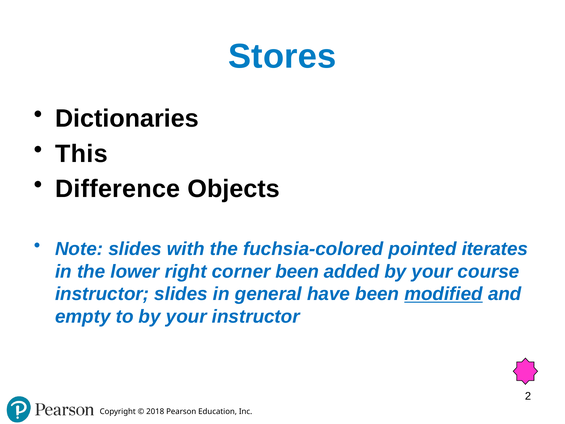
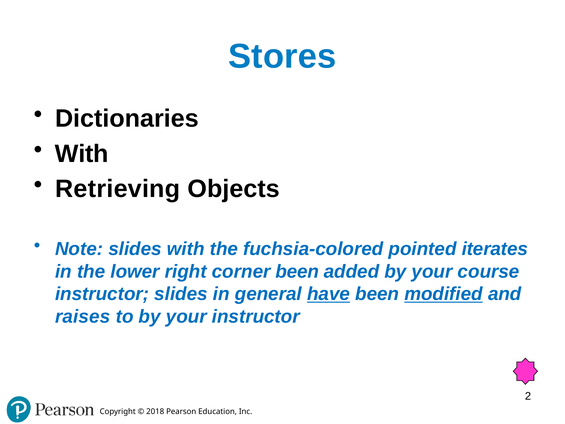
This: This -> With (82, 154)
Difference: Difference -> Retrieving (118, 189)
have underline: none -> present (329, 294)
empty: empty -> raises (83, 316)
